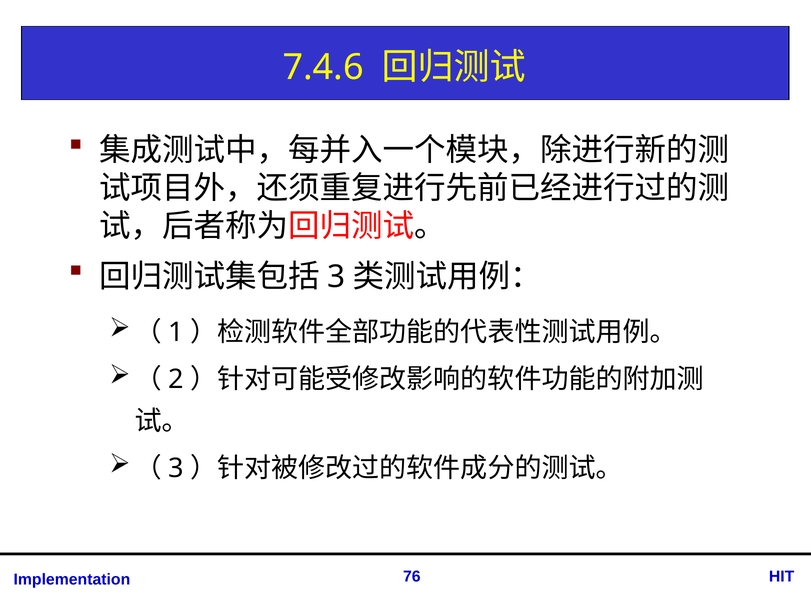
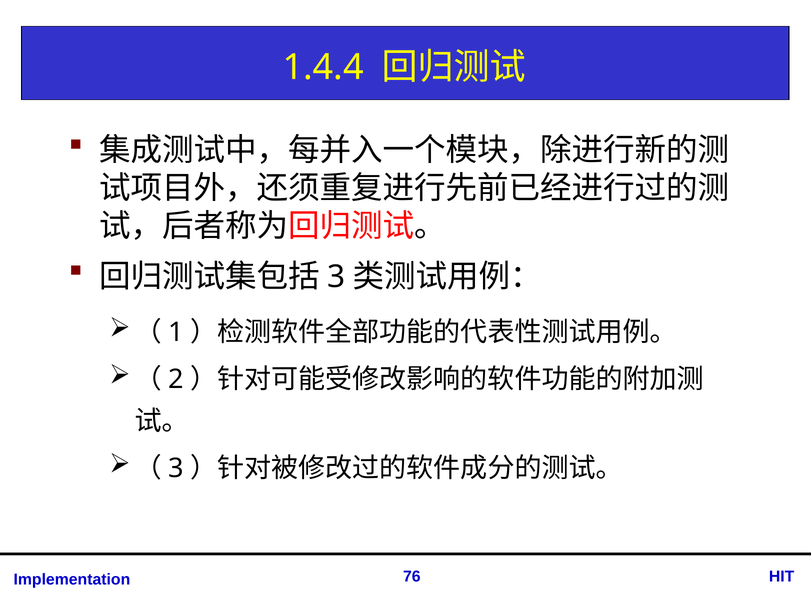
7.4.6: 7.4.6 -> 1.4.4 (323, 67)
